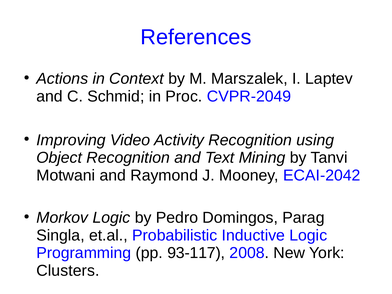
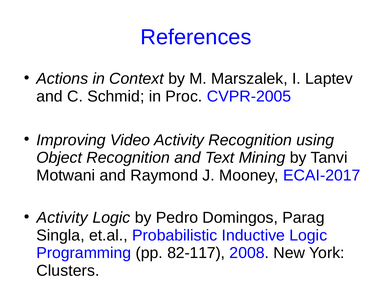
CVPR-2049: CVPR-2049 -> CVPR-2005 (249, 96)
ECAI-2042: ECAI-2042 -> ECAI-2017 (322, 175)
Morkov: Morkov -> Activity (62, 218)
93-117: 93-117 -> 82-117 (196, 253)
